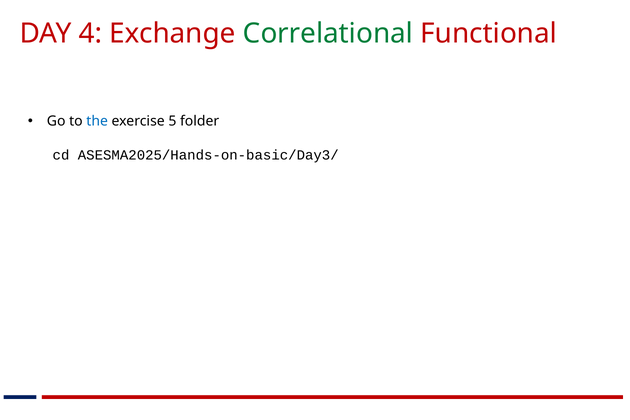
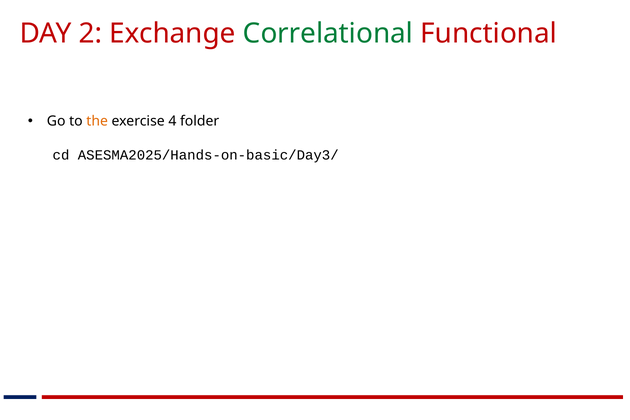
4: 4 -> 2 (90, 33)
the colour: blue -> orange (97, 121)
5: 5 -> 4 (172, 121)
